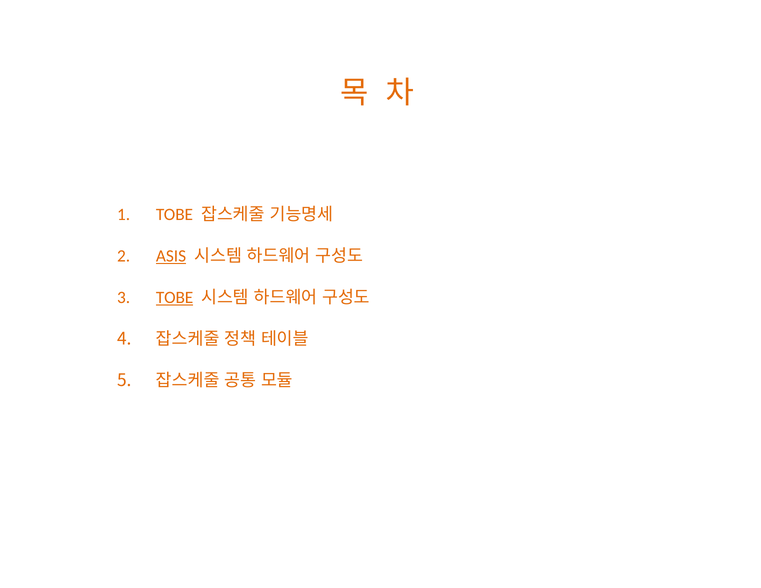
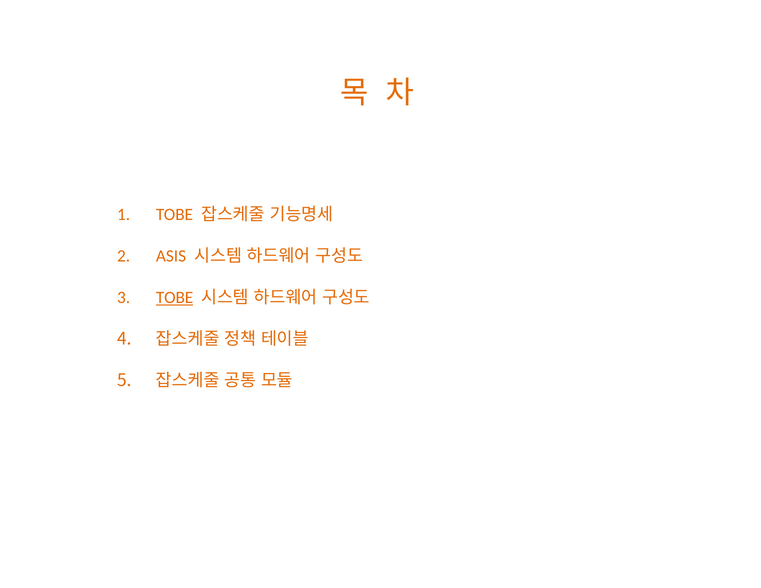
ASIS underline: present -> none (171, 256)
